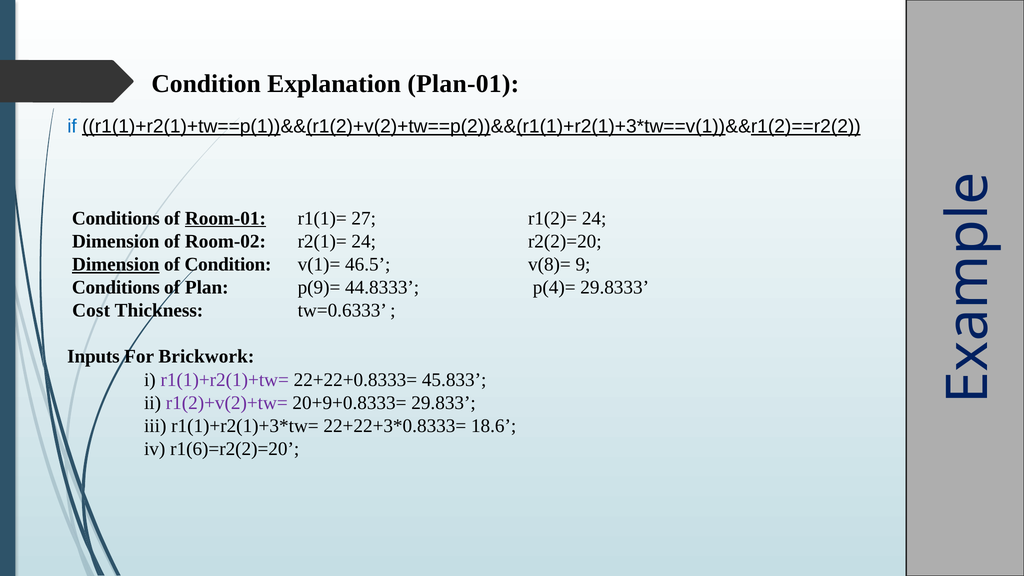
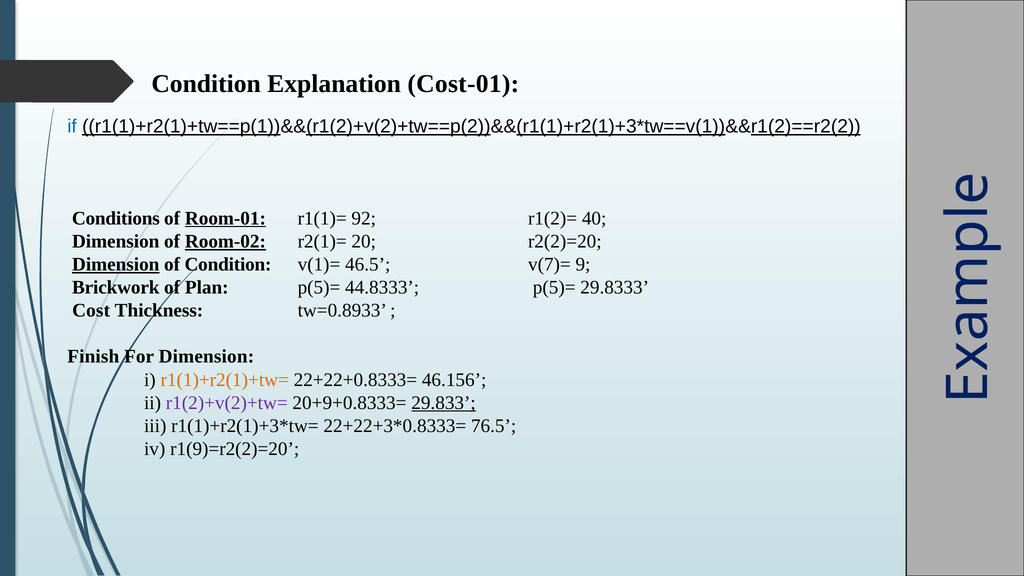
Plan-01: Plan-01 -> Cost-01 (463, 84)
27: 27 -> 92 (364, 218)
r1(2)= 24: 24 -> 40 (594, 218)
Room-02 underline: none -> present (225, 241)
r2(1)= 24: 24 -> 20 (364, 241)
v(8)=: v(8)= -> v(7)= (549, 264)
Conditions: Conditions -> Brickwork (116, 288)
Plan p(9)=: p(9)= -> p(5)= (319, 288)
44.8333 p(4)=: p(4)= -> p(5)= (554, 288)
tw=0.6333: tw=0.6333 -> tw=0.8933 (342, 311)
Inputs: Inputs -> Finish (93, 357)
For Brickwork: Brickwork -> Dimension (206, 357)
r1(1)+r2(1)+tw= colour: purple -> orange (225, 380)
45.833: 45.833 -> 46.156 (454, 380)
29.833 underline: none -> present (444, 403)
18.6: 18.6 -> 76.5 (494, 426)
r1(6)=r2(2)=20: r1(6)=r2(2)=20 -> r1(9)=r2(2)=20 (235, 449)
